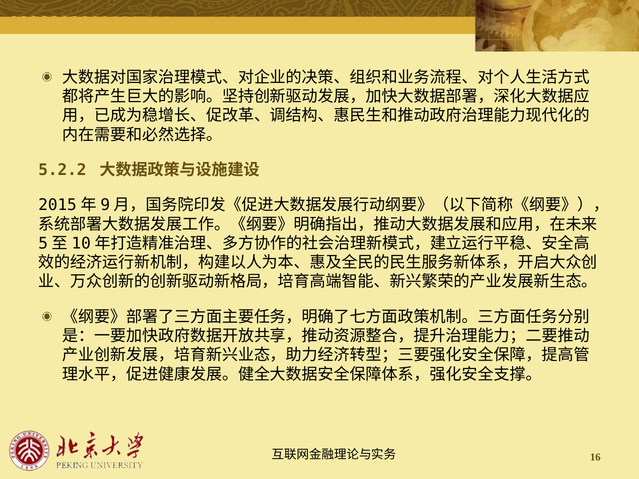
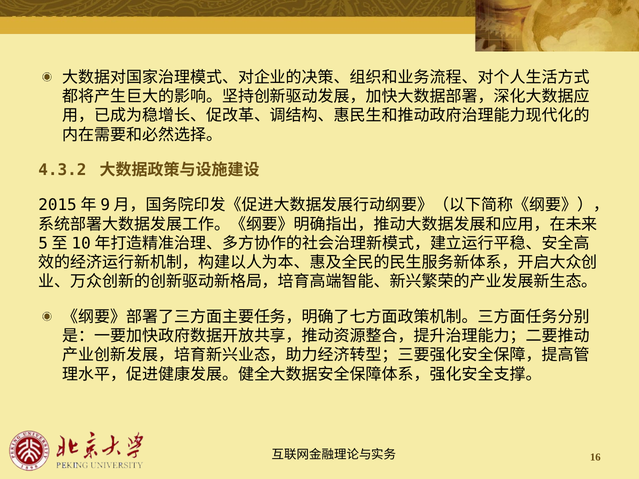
5.2.2: 5.2.2 -> 4.3.2 (62, 170)
